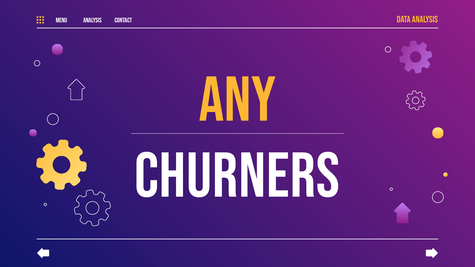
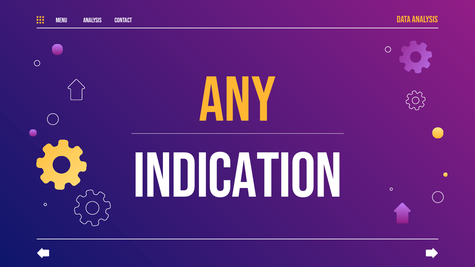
churners: churners -> indication (238, 176)
